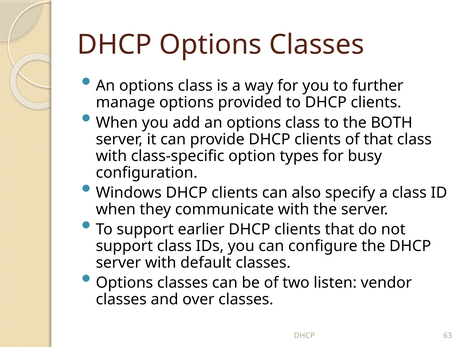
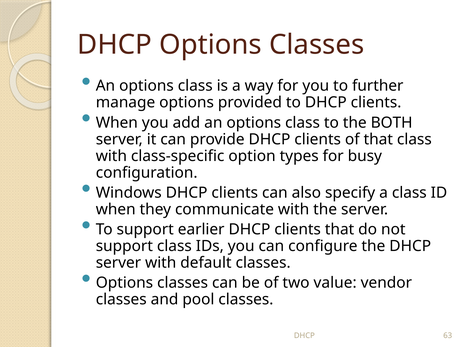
listen: listen -> value (335, 283)
over: over -> pool (198, 300)
